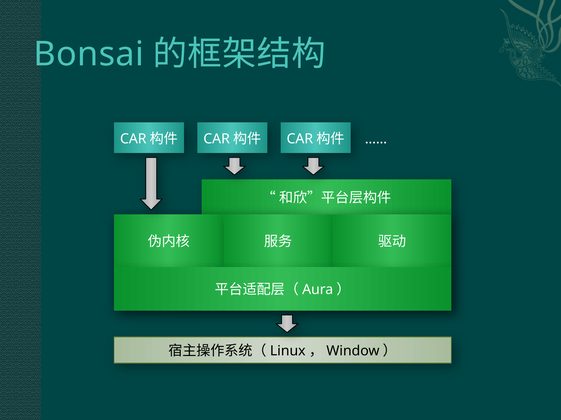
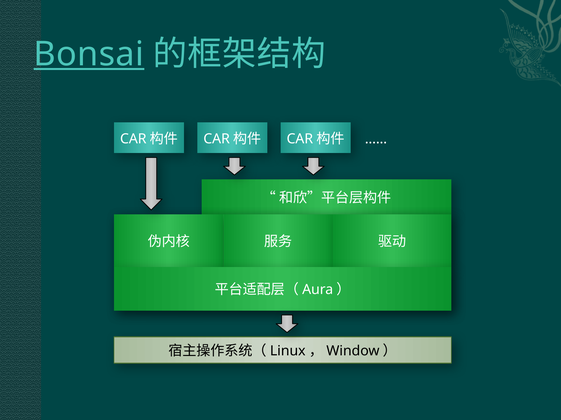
Bonsai underline: none -> present (89, 54)
